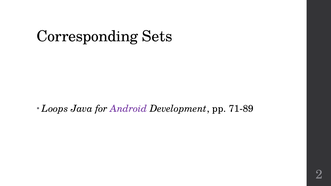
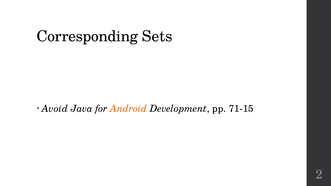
Loops: Loops -> Avoid (55, 109)
Android colour: purple -> orange (129, 109)
71-89: 71-89 -> 71-15 (241, 109)
